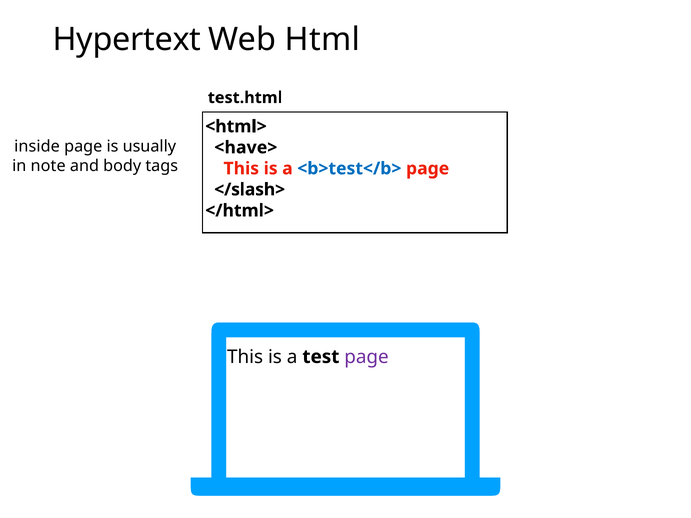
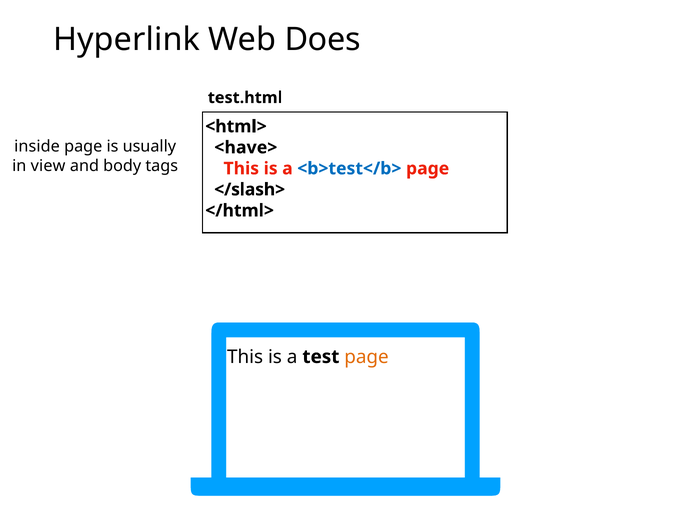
Hypertext: Hypertext -> Hyperlink (127, 40)
Html: Html -> Does (323, 40)
note: note -> view (48, 166)
page colour: purple -> orange (367, 357)
